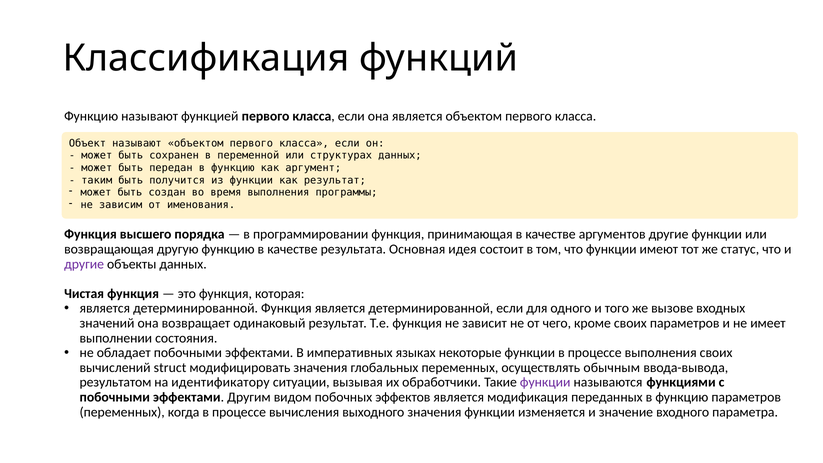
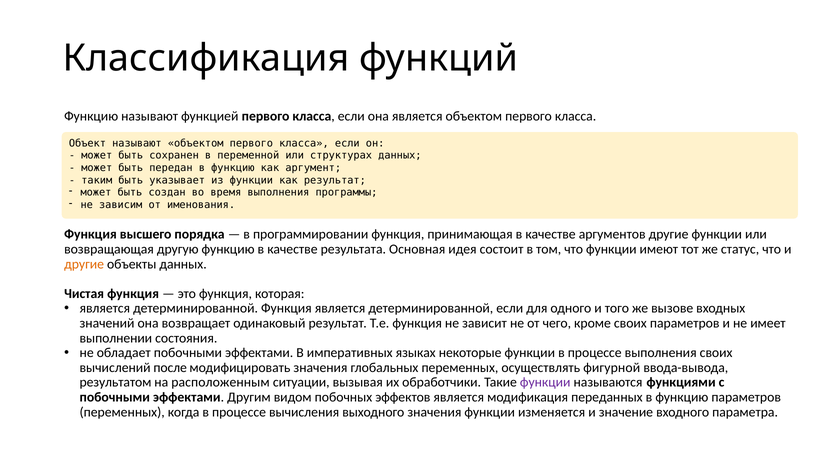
получится: получится -> указывает (177, 180)
другие colour: purple -> orange (84, 264)
struct: struct -> после (170, 368)
обычным: обычным -> фигурной (612, 368)
идентификатору: идентификатору -> расположенным (220, 382)
